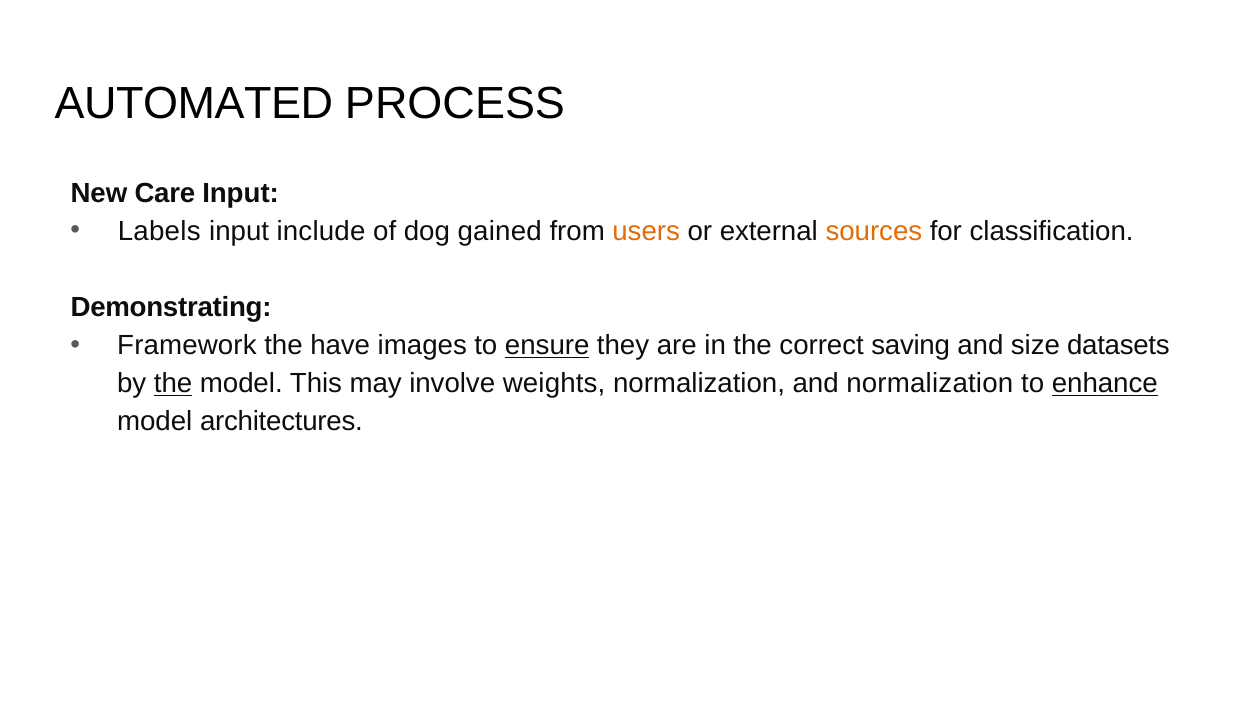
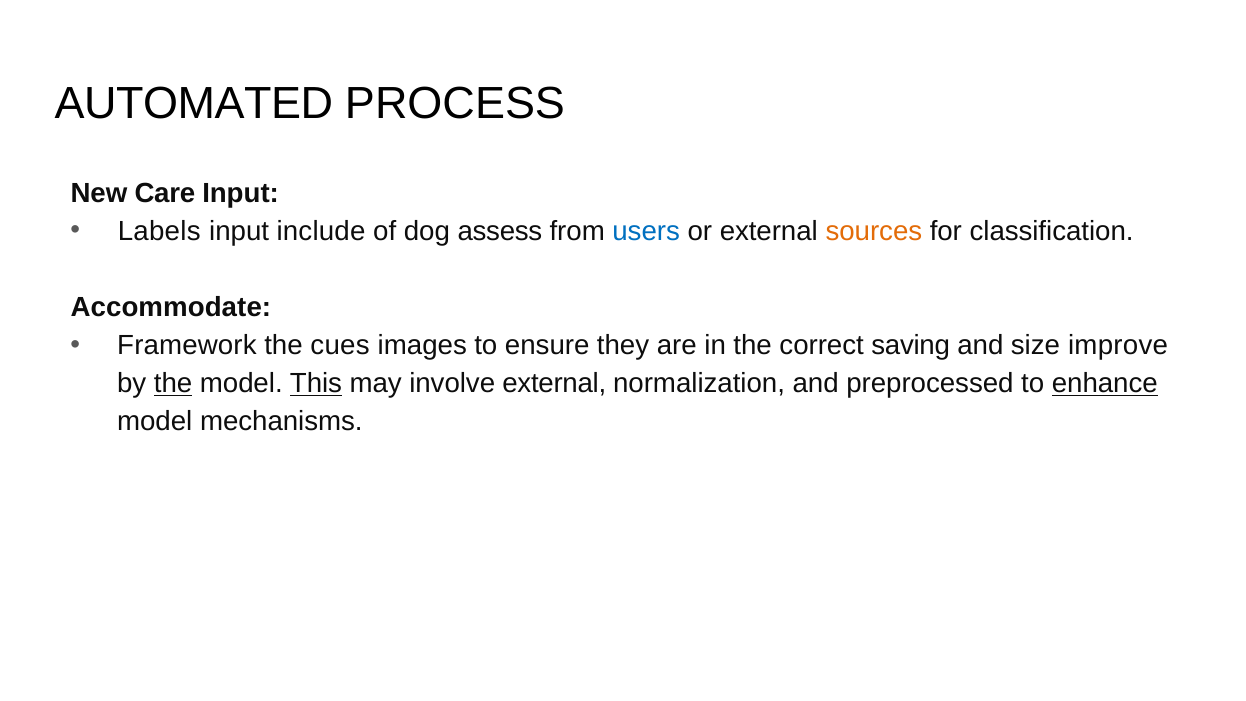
gained: gained -> assess (500, 231)
users colour: orange -> blue (646, 231)
Demonstrating: Demonstrating -> Accommodate (171, 307)
have: have -> cues (340, 345)
ensure underline: present -> none (547, 345)
datasets: datasets -> improve (1118, 345)
This underline: none -> present (316, 384)
involve weights: weights -> external (554, 384)
and normalization: normalization -> preprocessed (930, 384)
architectures: architectures -> mechanisms (281, 422)
